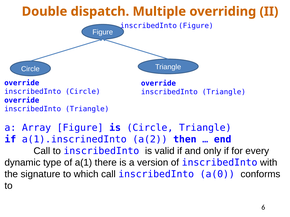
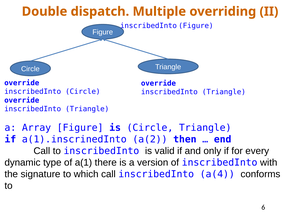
a(0: a(0 -> a(4 (217, 174)
